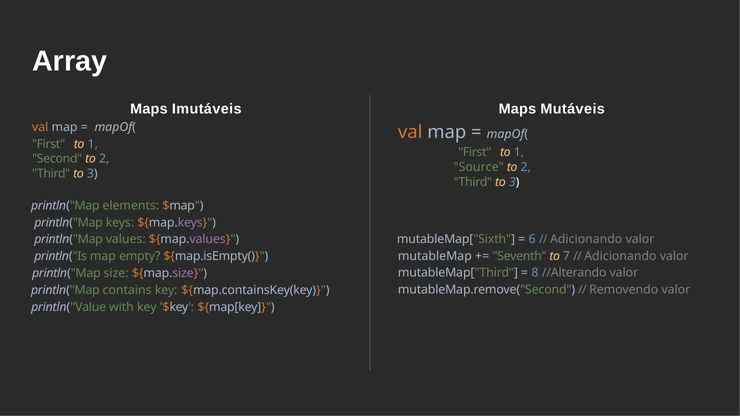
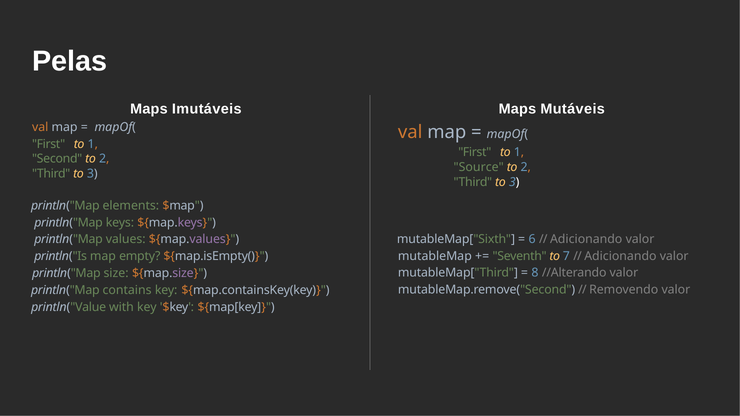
Array: Array -> Pelas (70, 61)
